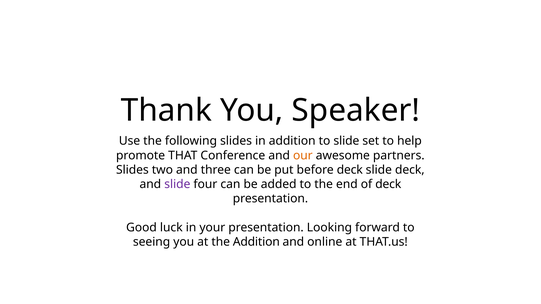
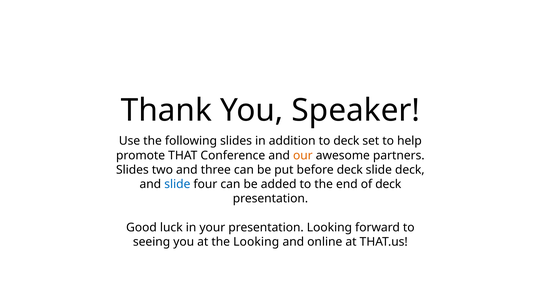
to slide: slide -> deck (346, 141)
slide colour: purple -> blue (177, 184)
the Addition: Addition -> Looking (256, 242)
